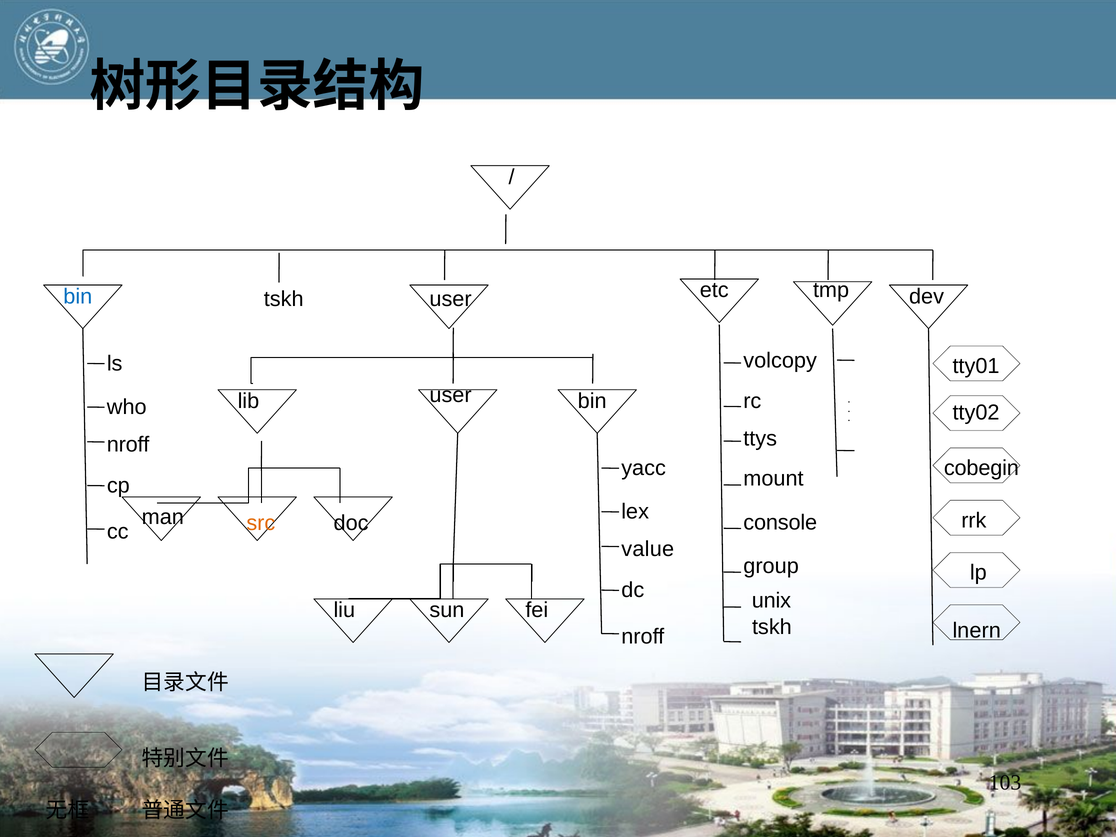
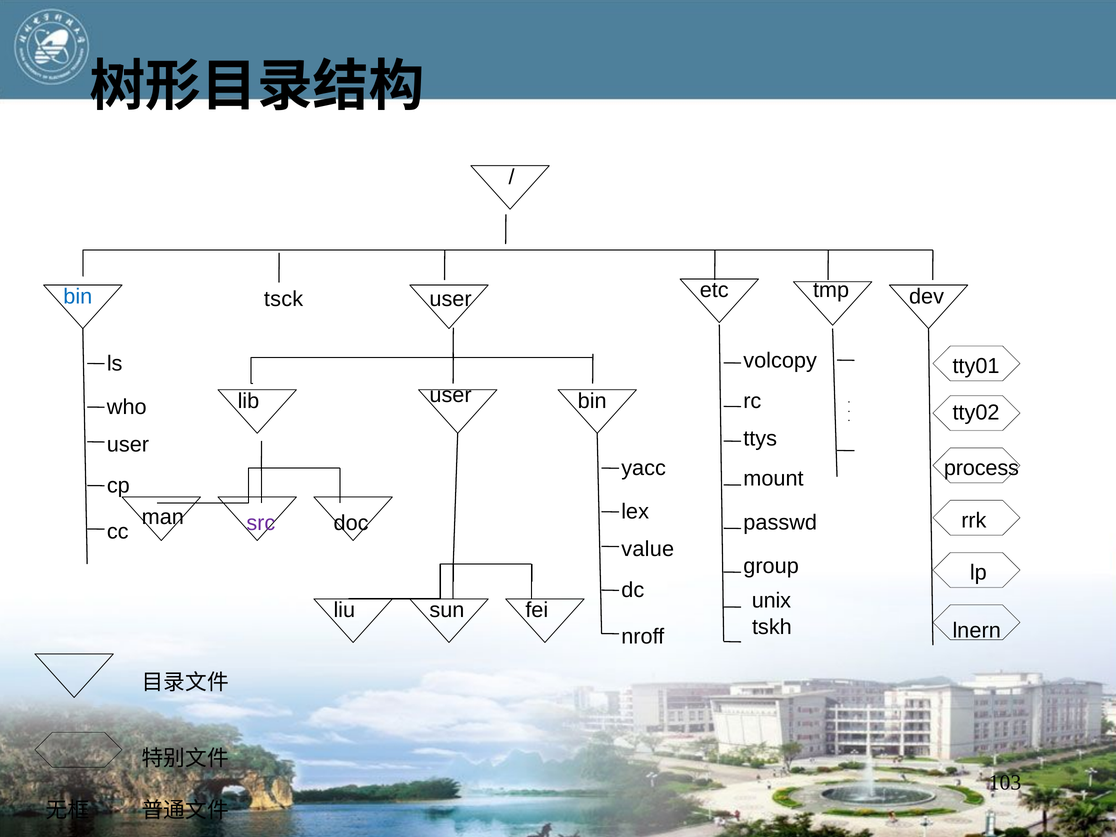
tskh: tskh -> tsck (284, 299)
nroff: nroff -> user (128, 445)
cobegin: cobegin -> process (981, 468)
src colour: orange -> purple (261, 523)
console: console -> passwd (780, 522)
